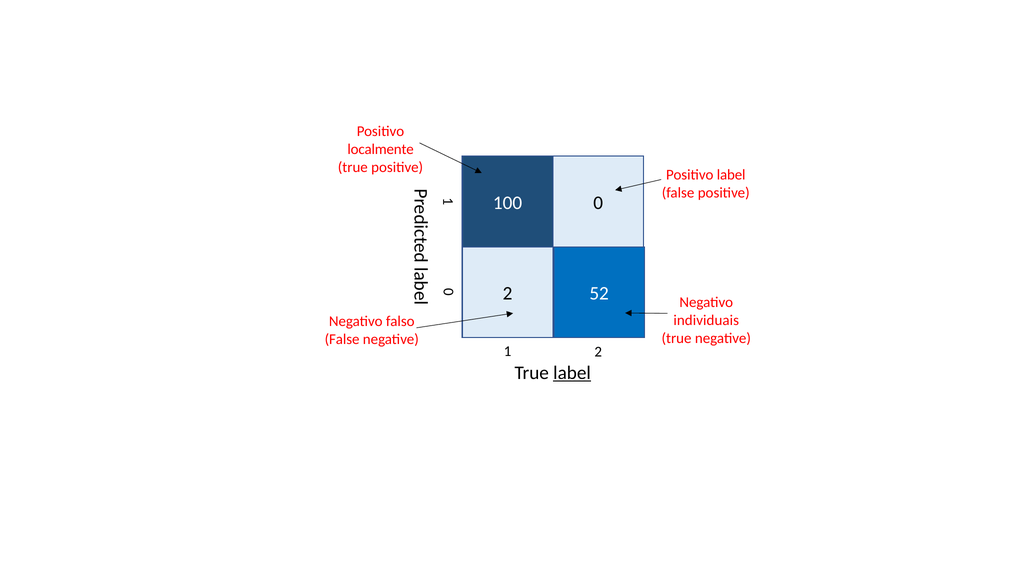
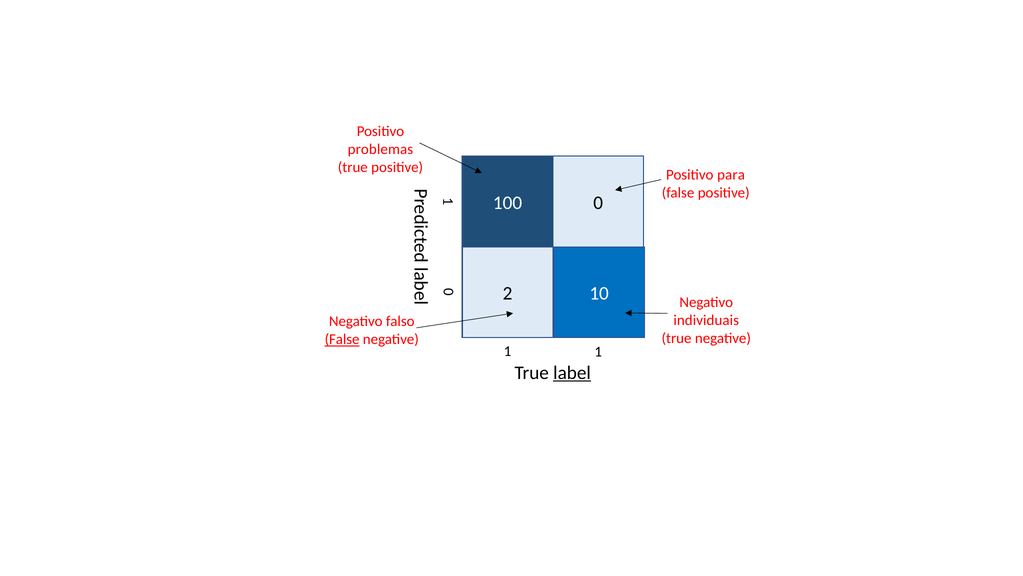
localmente: localmente -> problemas (380, 149)
Positivo label: label -> para (731, 175)
52: 52 -> 10 (599, 293)
False underline: none -> present (342, 339)
1 2: 2 -> 1 (598, 351)
